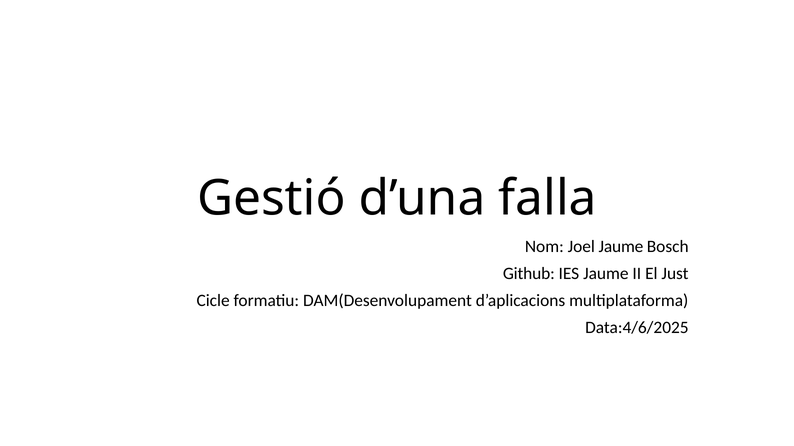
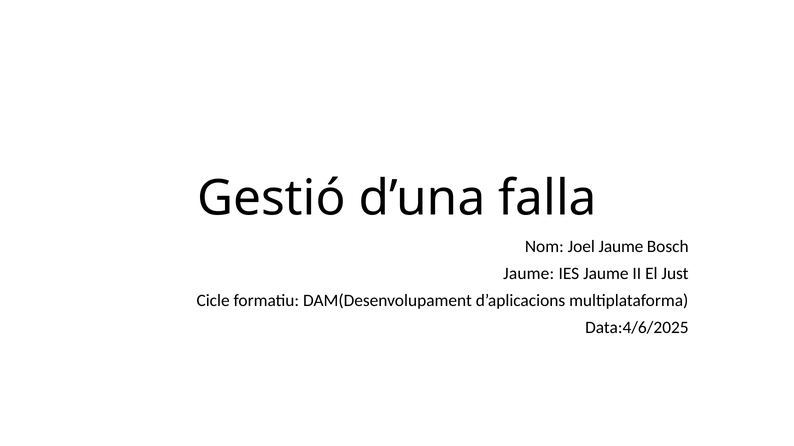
Github: Github -> Jaume (529, 274)
